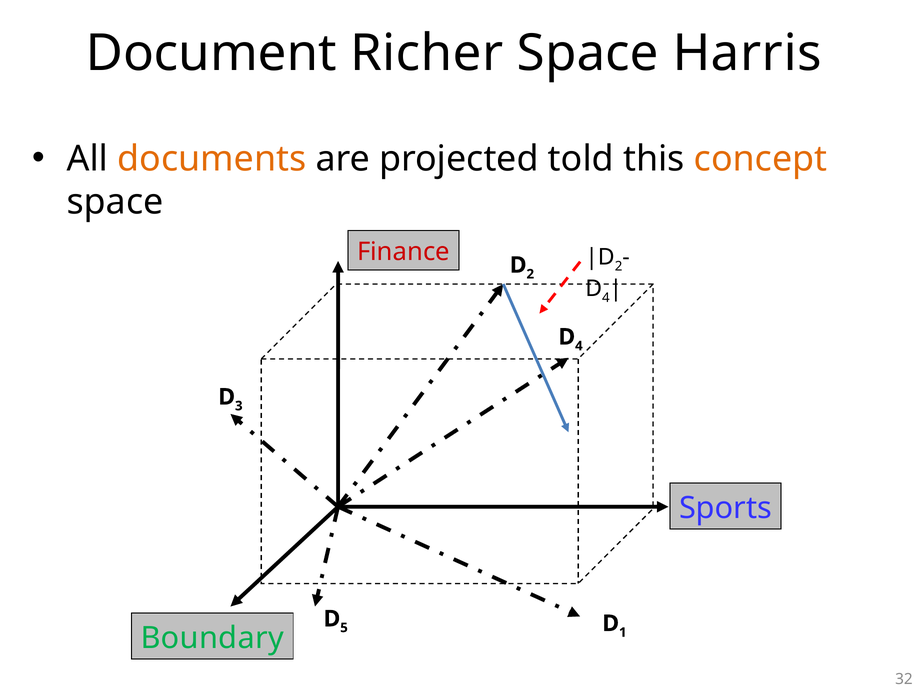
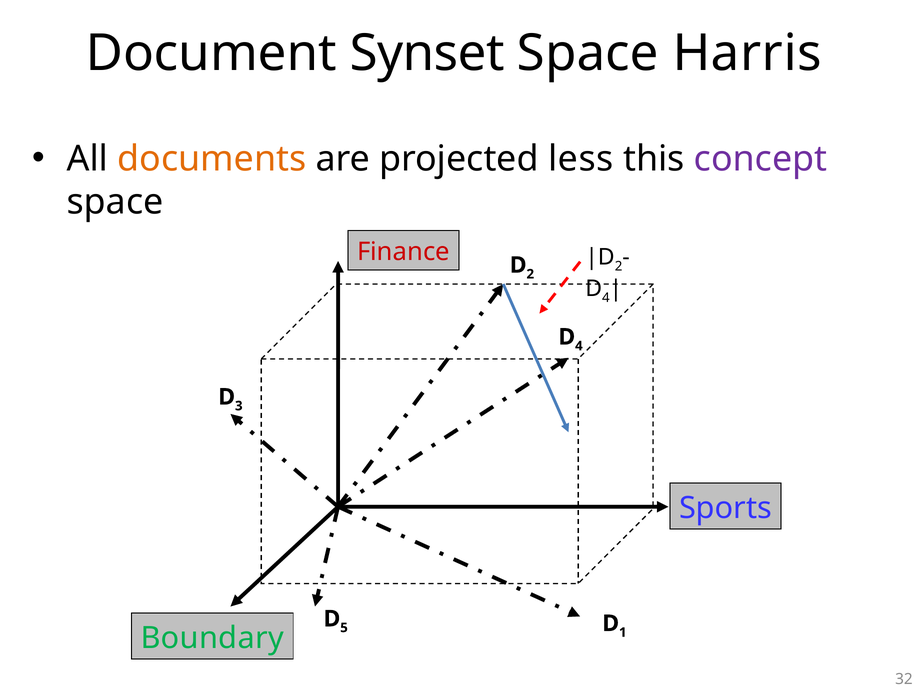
Richer: Richer -> Synset (427, 53)
told: told -> less (581, 159)
concept colour: orange -> purple (761, 159)
